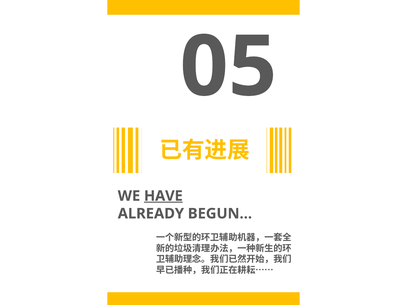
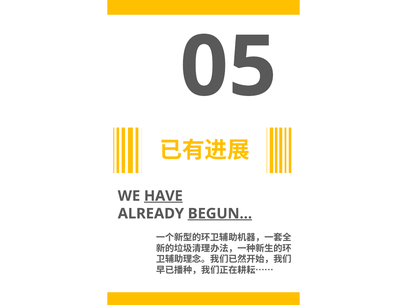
BEGUN… underline: none -> present (220, 214)
